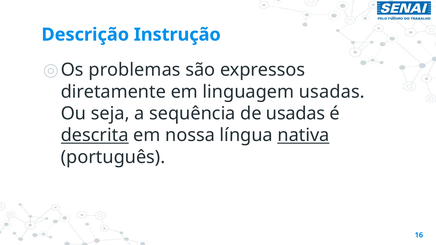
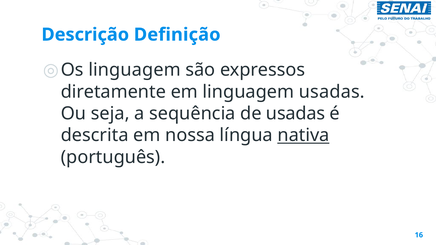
Instrução: Instrução -> Definição (177, 35)
Os problemas: problemas -> linguagem (135, 70)
descrita underline: present -> none (95, 135)
